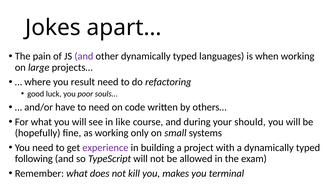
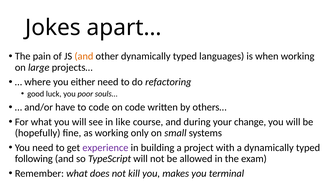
and colour: purple -> orange (84, 56)
result: result -> either (83, 82)
to need: need -> code (99, 107)
should: should -> change (250, 122)
